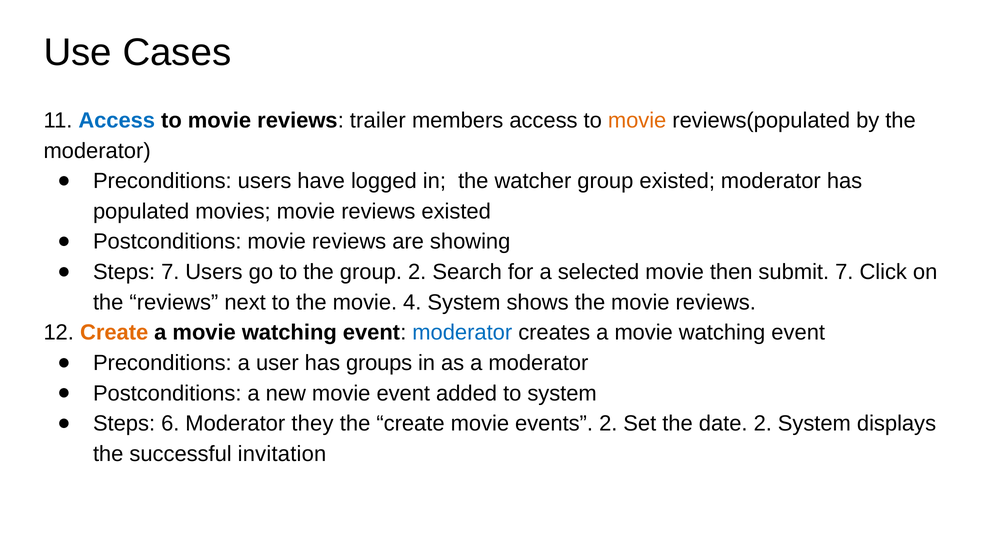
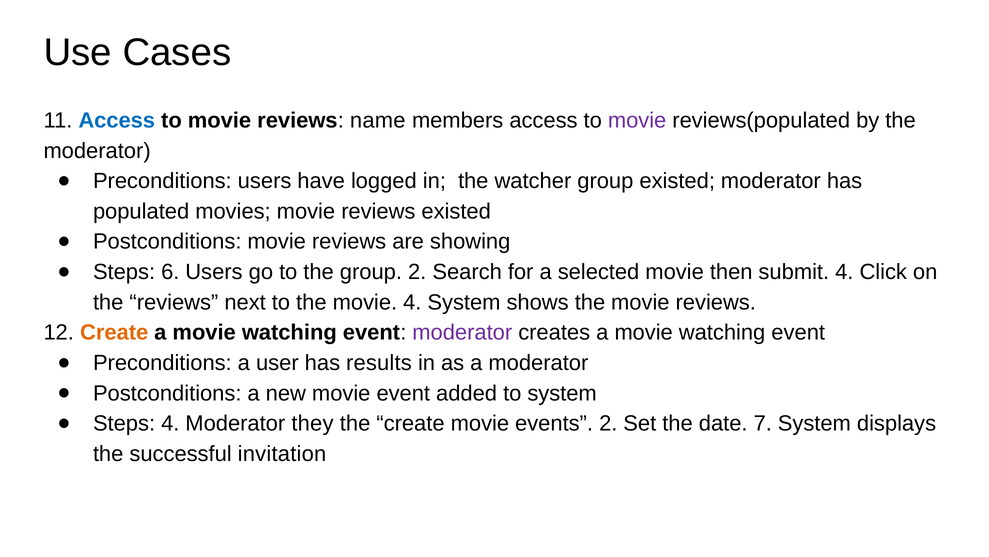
trailer: trailer -> name (378, 120)
movie colour: orange -> purple (637, 120)
Steps 7: 7 -> 6 (170, 272)
submit 7: 7 -> 4 (844, 272)
moderator colour: blue -> purple (462, 332)
groups: groups -> results (379, 363)
Steps 6: 6 -> 4 (170, 423)
date 2: 2 -> 7 (763, 423)
